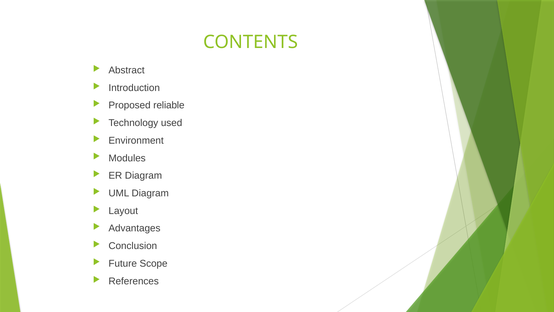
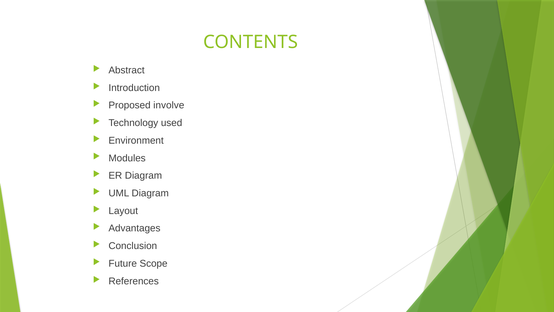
reliable: reliable -> involve (169, 105)
